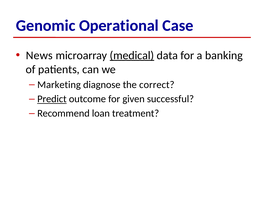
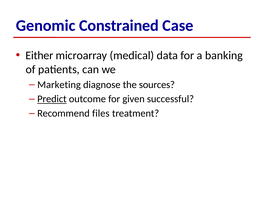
Operational: Operational -> Constrained (119, 26)
News: News -> Either (39, 55)
medical underline: present -> none (132, 55)
correct: correct -> sources (157, 85)
loan: loan -> files (101, 113)
